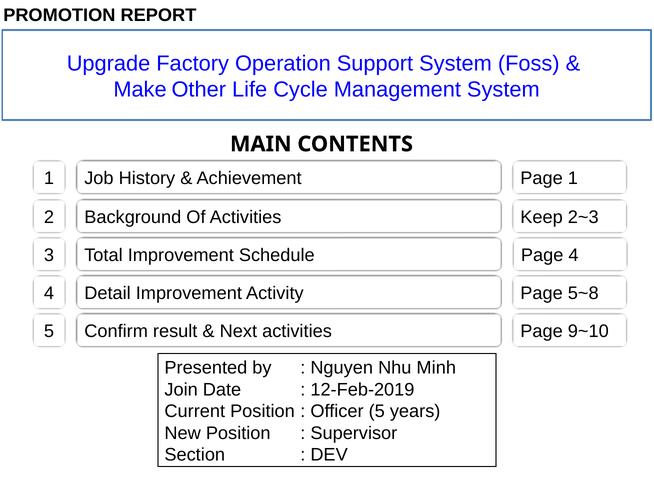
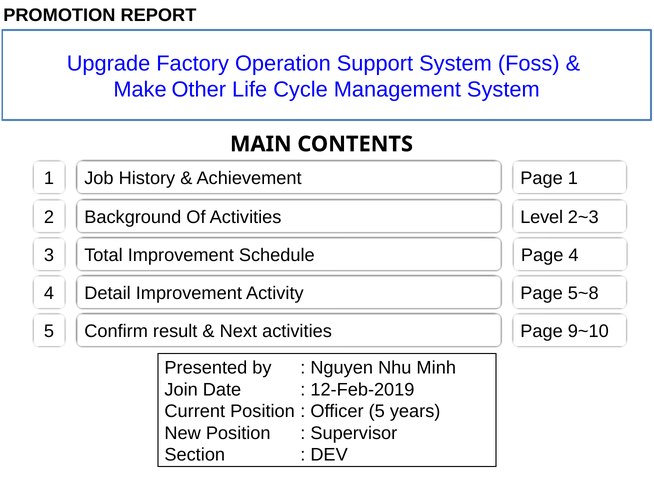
Keep: Keep -> Level (542, 217)
